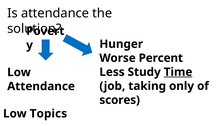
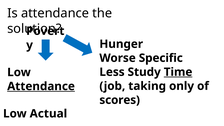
Percent: Percent -> Specific (161, 58)
Attendance underline: none -> present (41, 86)
Topics: Topics -> Actual (48, 114)
